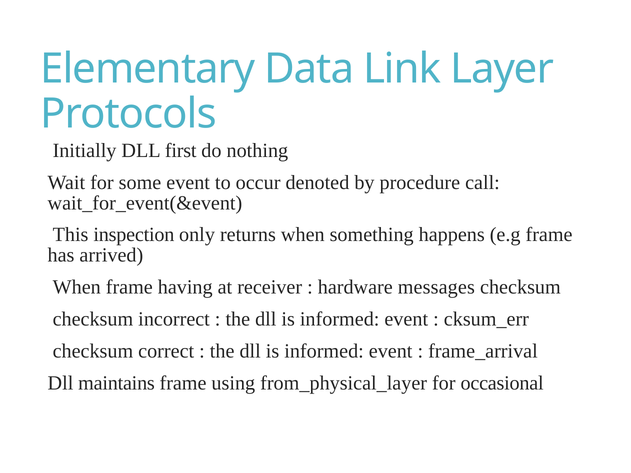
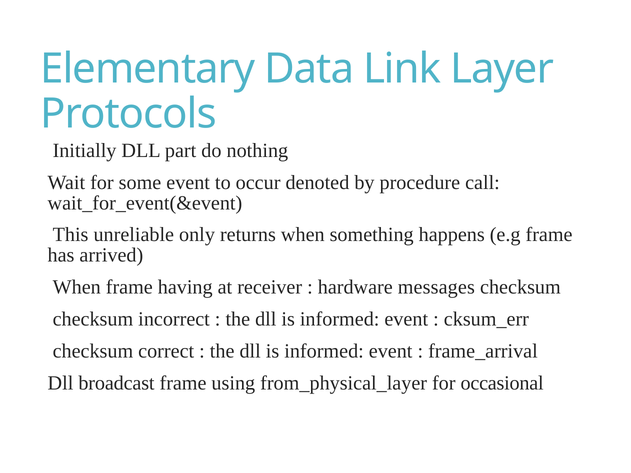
first: first -> part (181, 151)
inspection: inspection -> unreliable (134, 235)
maintains: maintains -> broadcast (116, 383)
